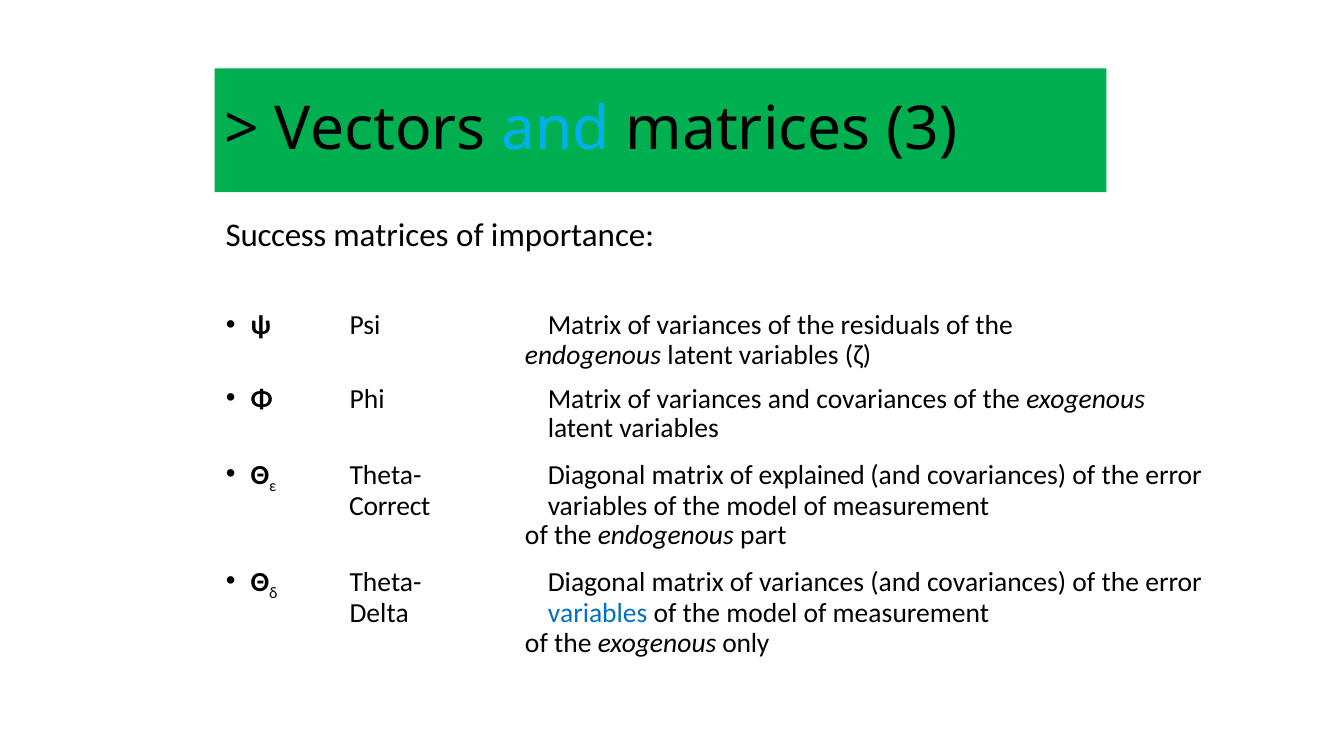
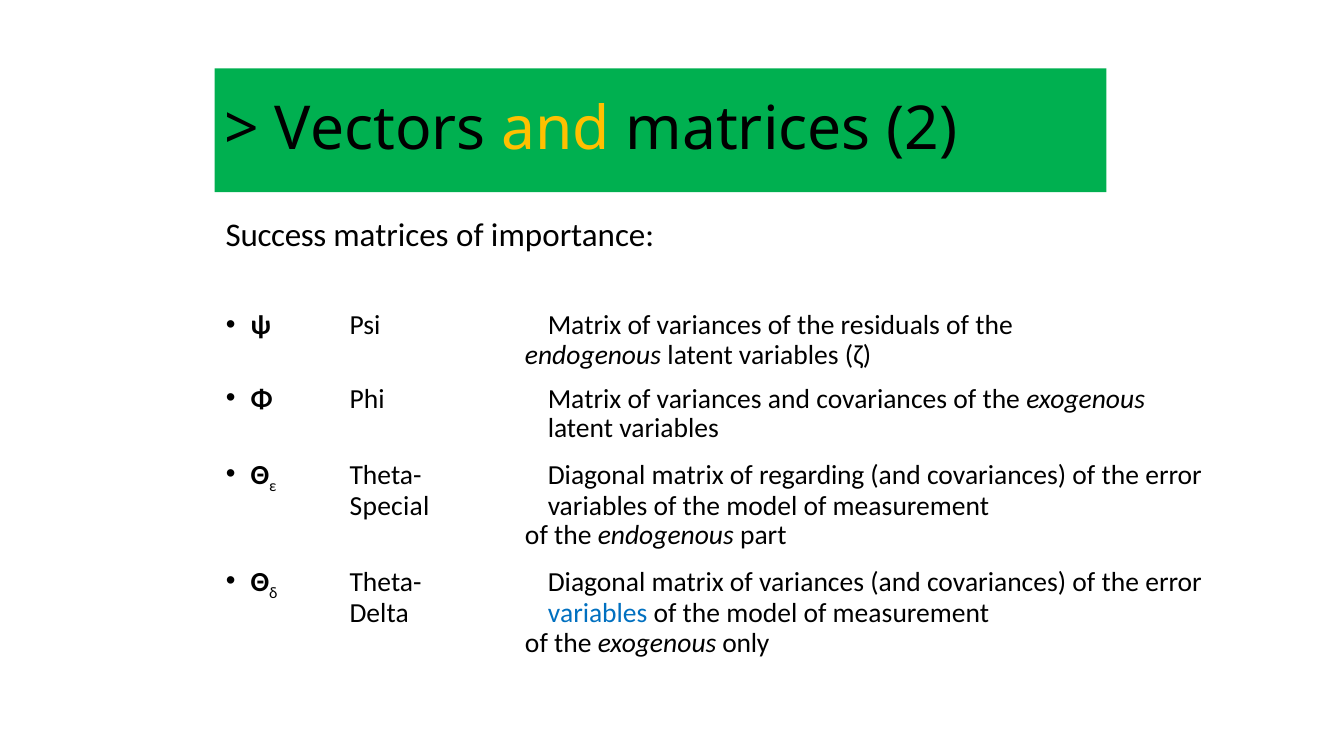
and colour: light blue -> yellow (556, 130)
3: 3 -> 2 (922, 130)
explained: explained -> regarding (812, 476)
Correct: Correct -> Special (390, 506)
